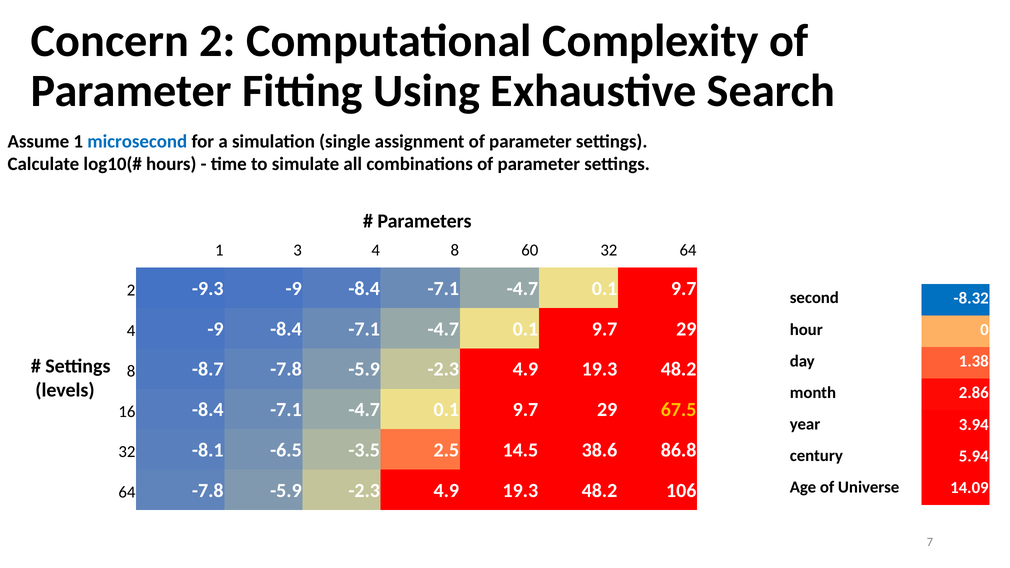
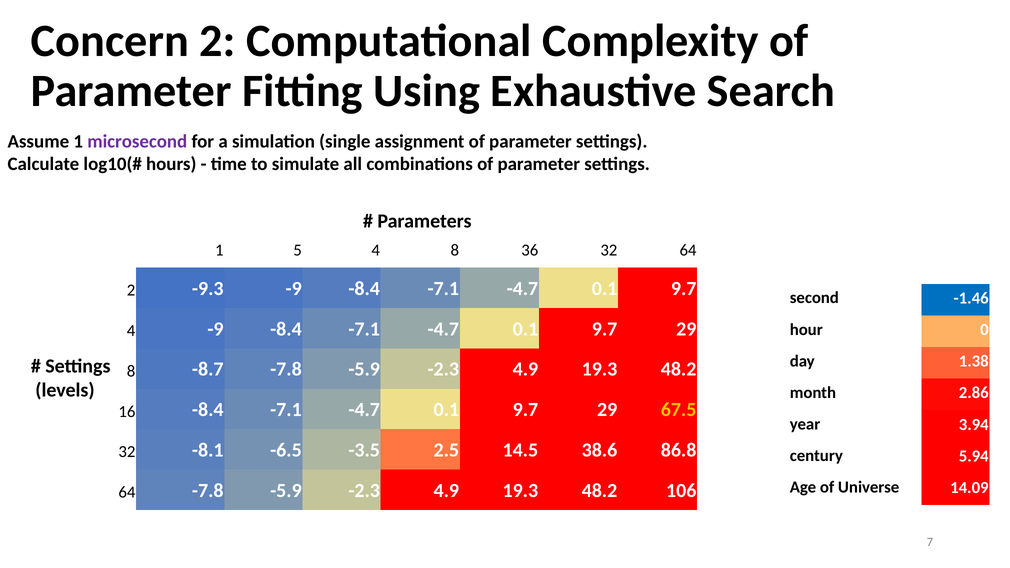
microsecond colour: blue -> purple (137, 141)
3: 3 -> 5 (298, 250)
60: 60 -> 36 (530, 250)
-8.32: -8.32 -> -1.46 (971, 298)
